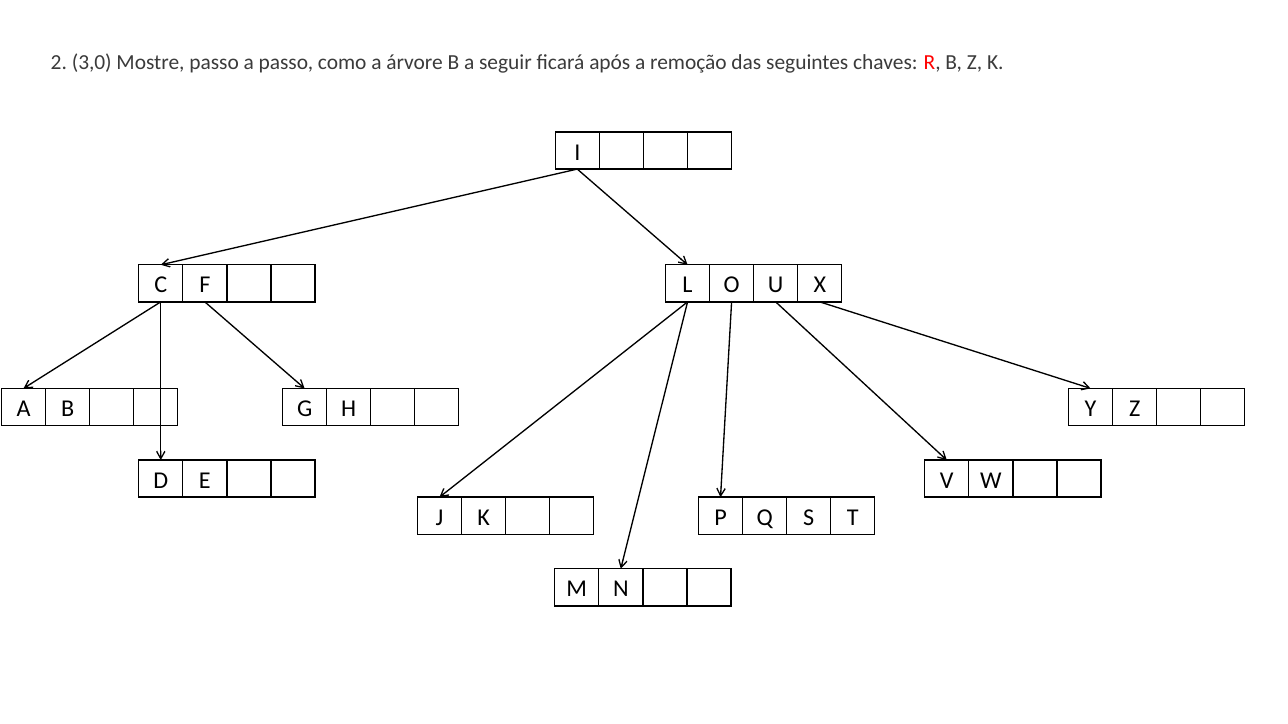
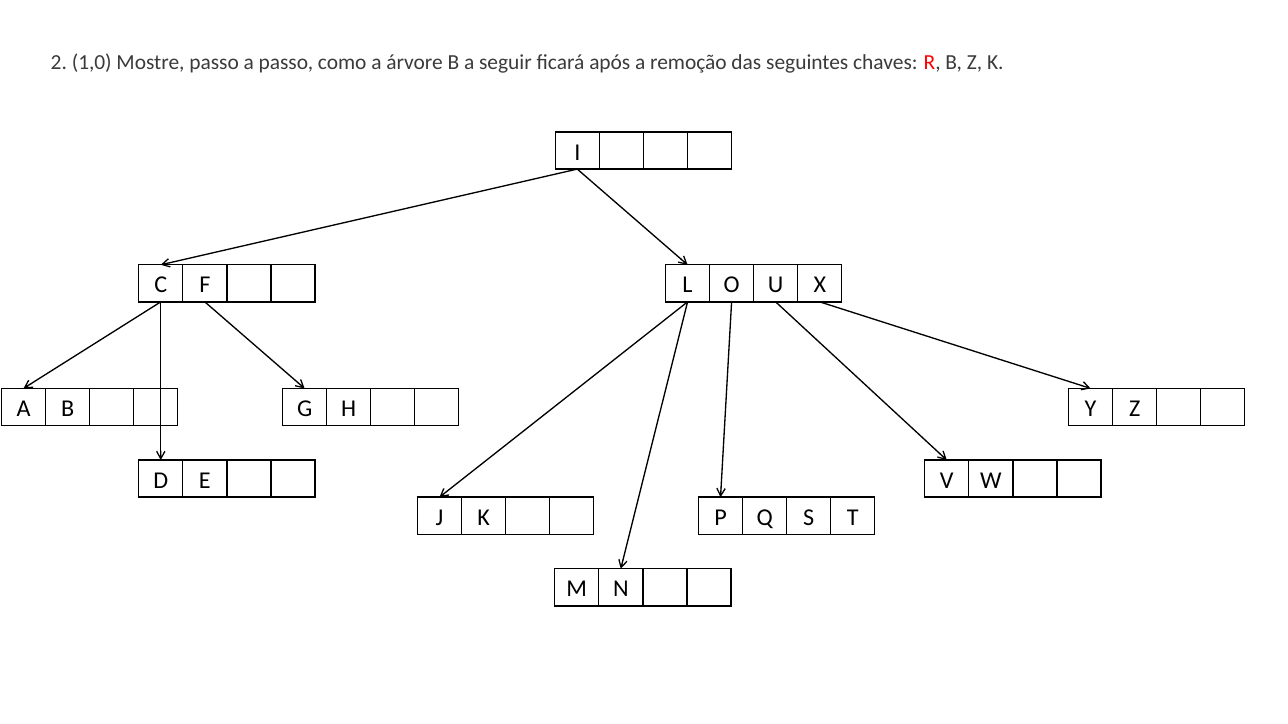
3,0: 3,0 -> 1,0 (92, 62)
